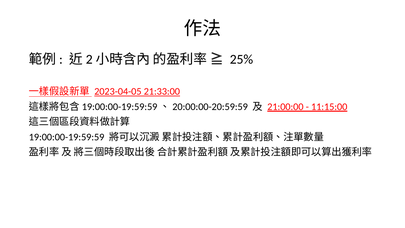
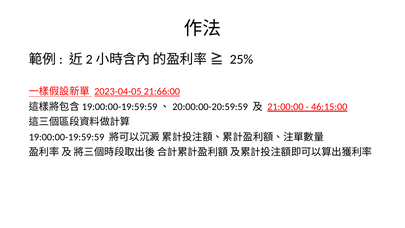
21:33:00: 21:33:00 -> 21:66:00 (162, 92)
11:15:00: 11:15:00 -> 46:15:00 (329, 107)
